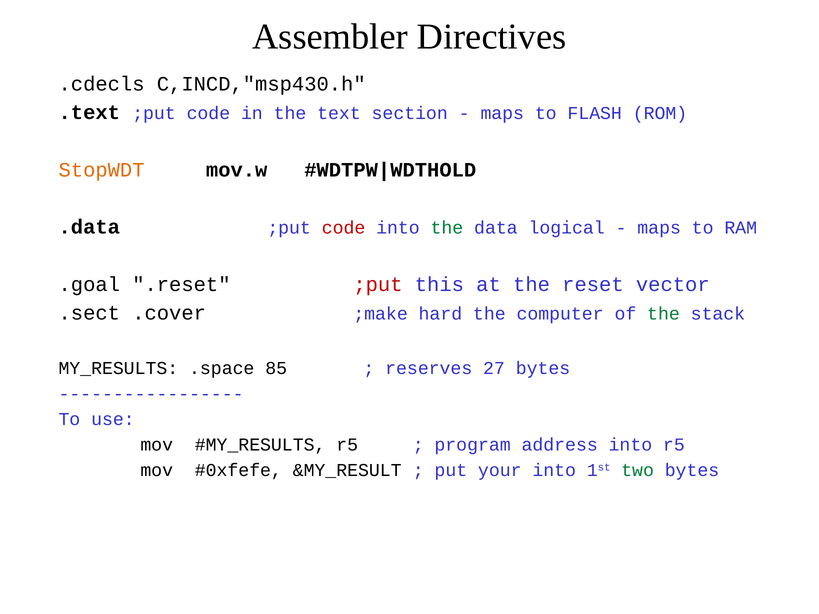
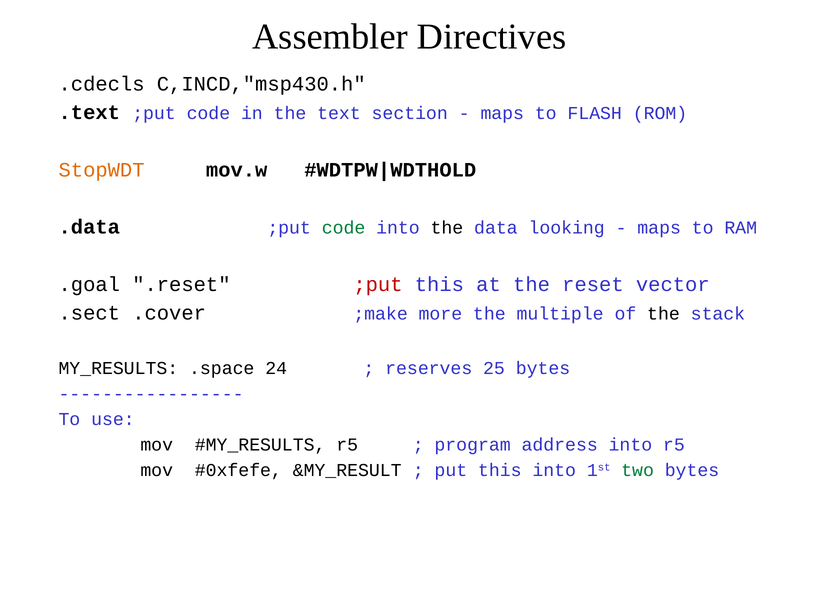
code colour: red -> green (344, 228)
the colour: green -> black (447, 228)
logical: logical -> looking (567, 228)
hard: hard -> more (440, 314)
computer: computer -> multiple (560, 314)
the colour: green -> black (663, 314)
85: 85 -> 24 (276, 369)
27: 27 -> 25 (494, 369)
put your: your -> this (500, 471)
